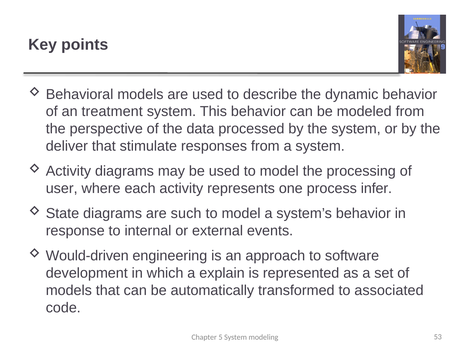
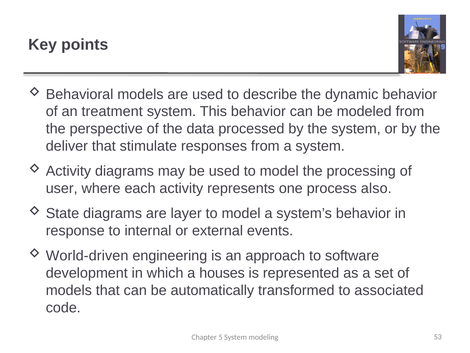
infer: infer -> also (376, 188)
such: such -> layer (186, 213)
Would-driven: Would-driven -> World-driven (87, 256)
explain: explain -> houses (222, 273)
